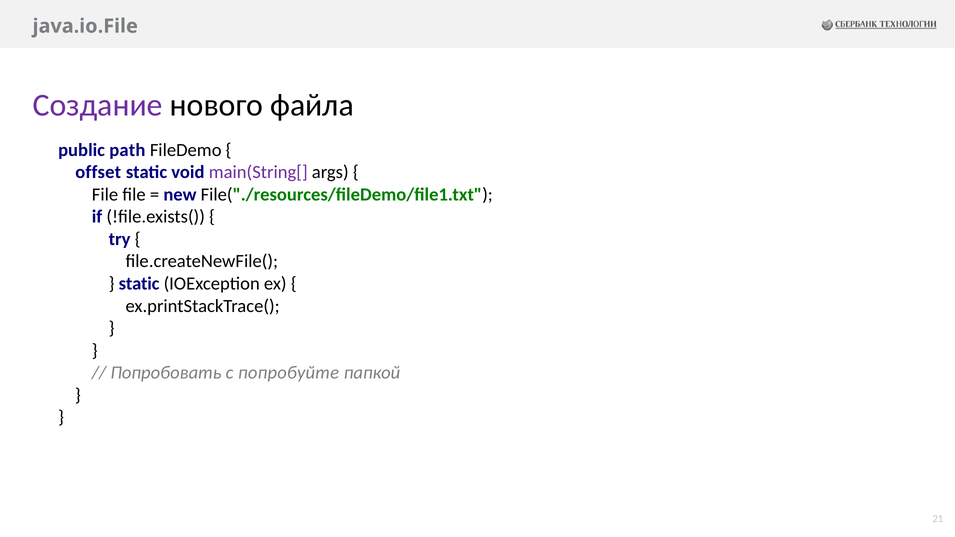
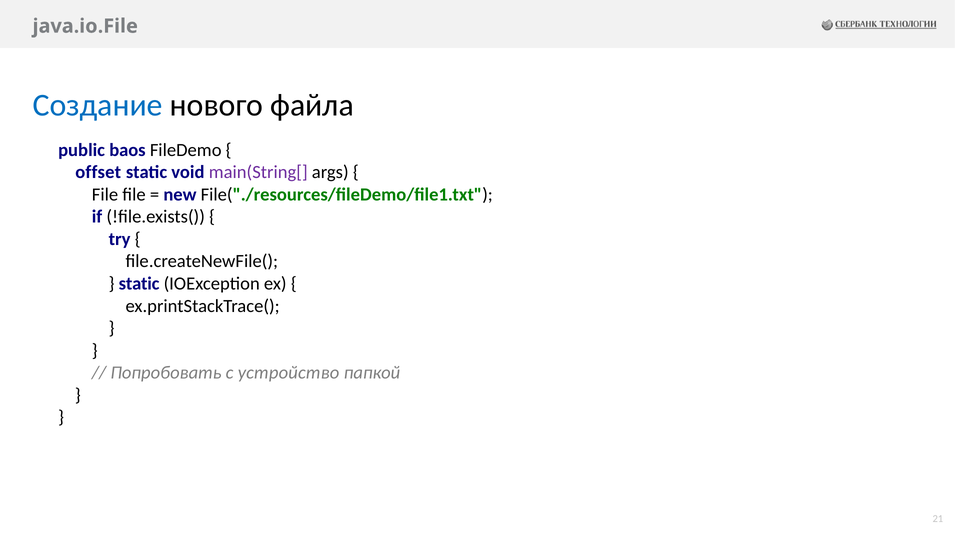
Создание colour: purple -> blue (98, 105)
path: path -> baos (127, 150)
попробуйте: попробуйте -> устройство (289, 373)
